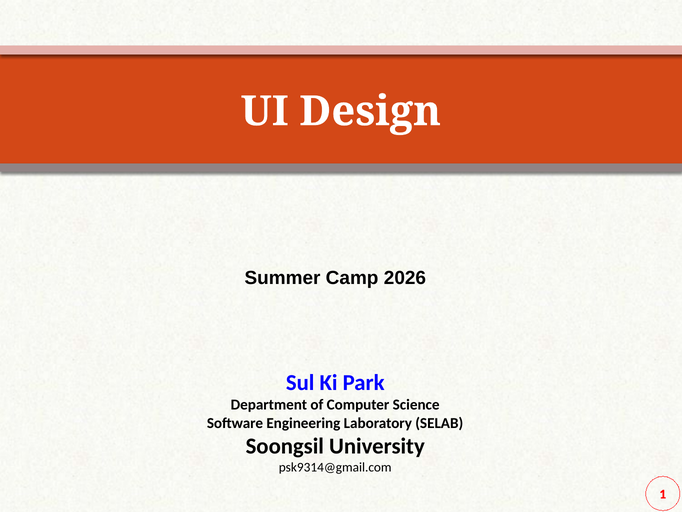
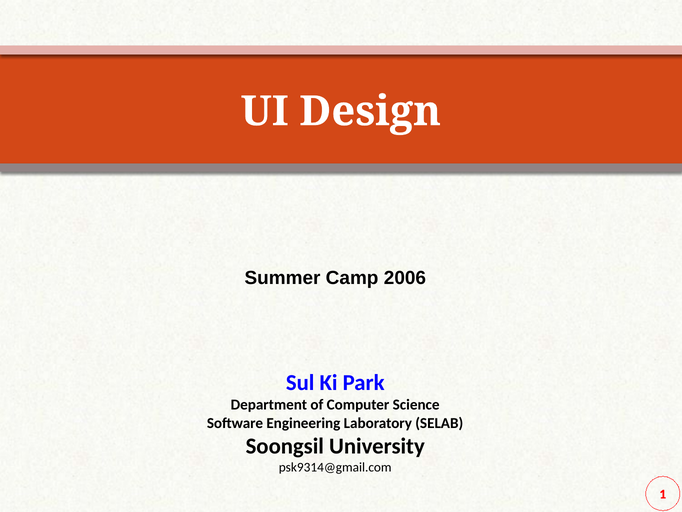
2026: 2026 -> 2006 (405, 278)
